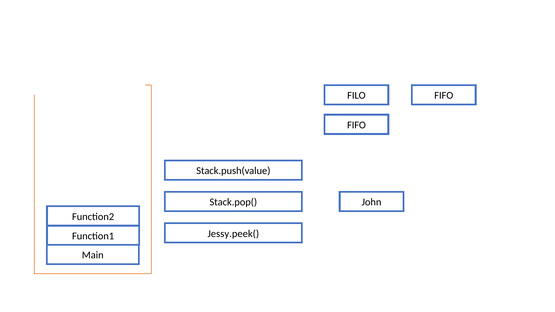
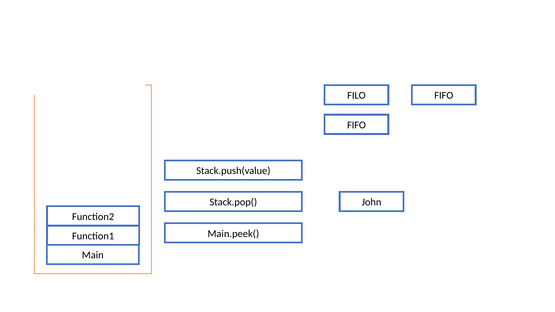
Jessy.peek(: Jessy.peek( -> Main.peek( (233, 234)
